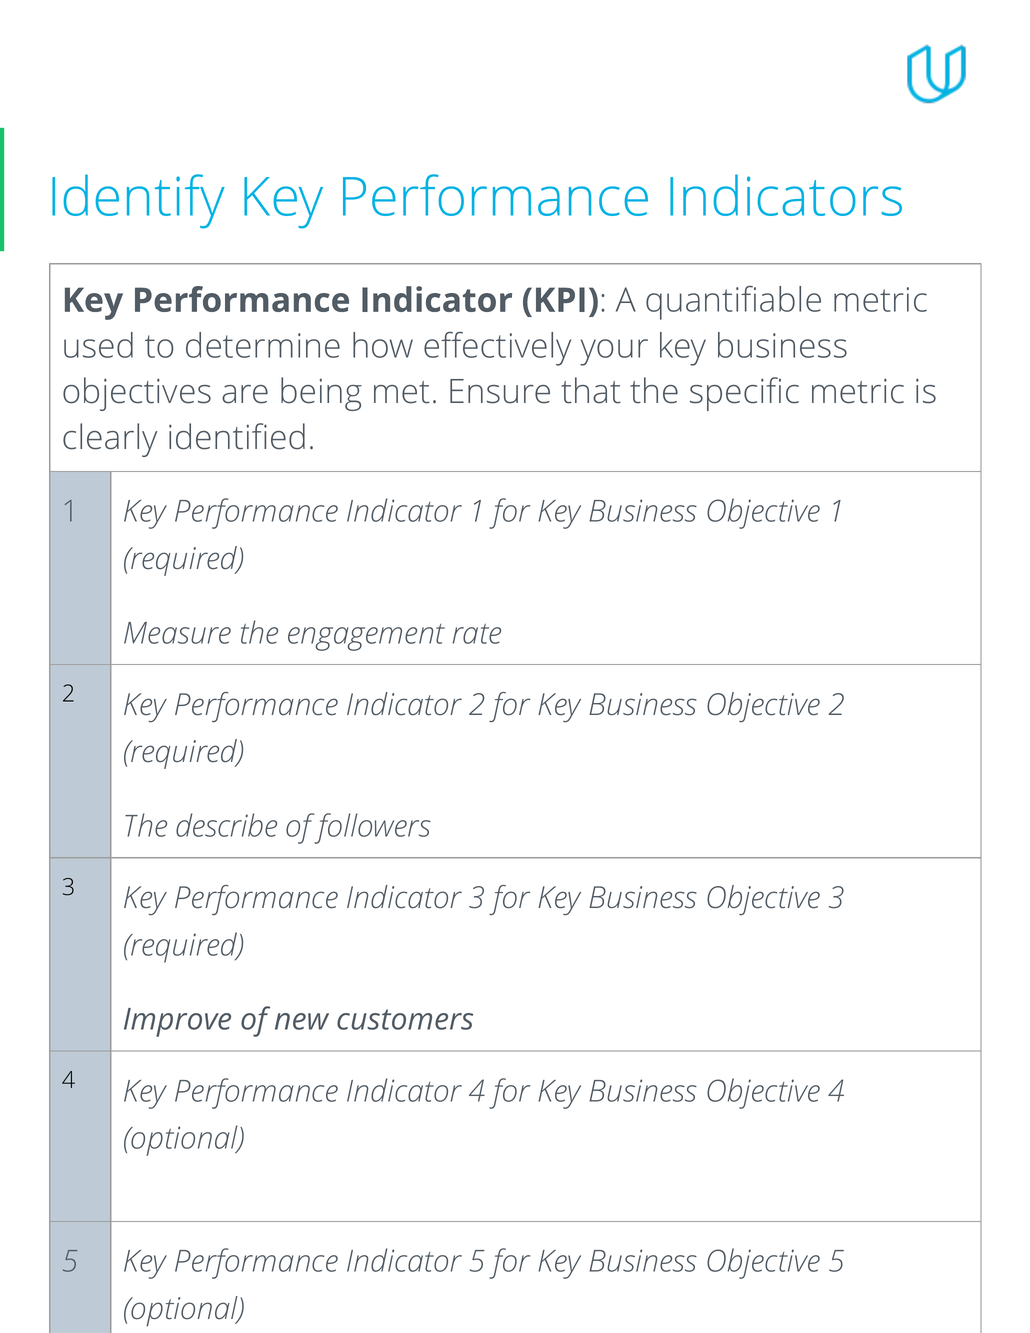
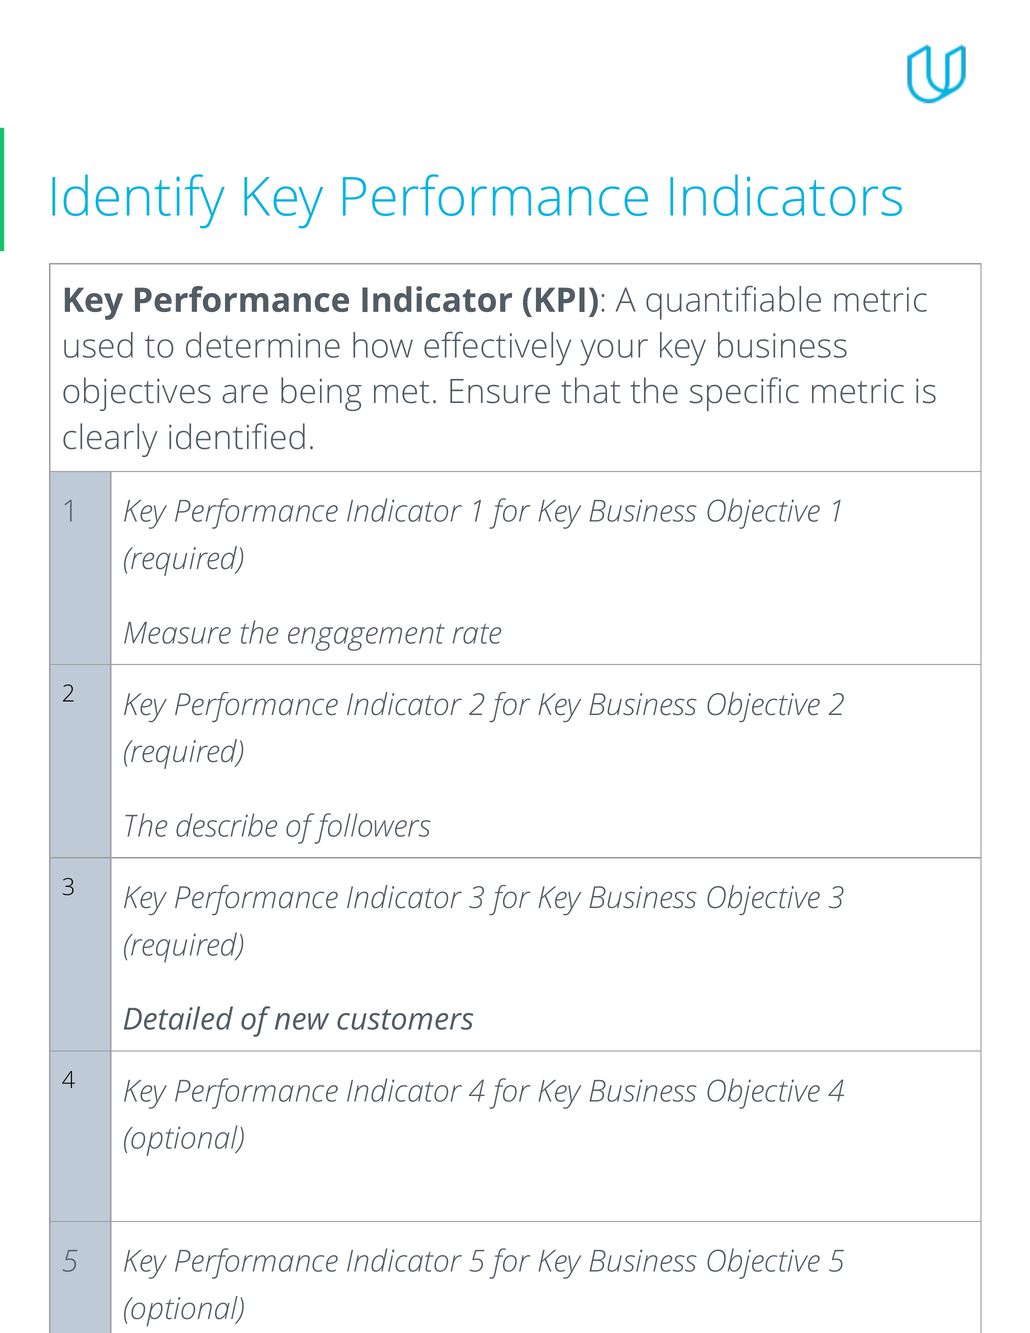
Improve: Improve -> Detailed (178, 1020)
